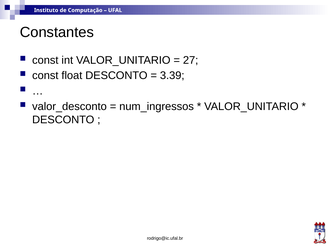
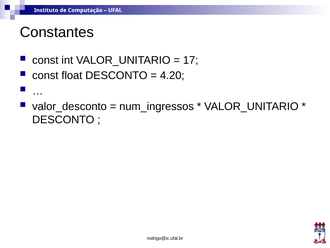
27: 27 -> 17 (191, 60)
3.39: 3.39 -> 4.20 (172, 75)
